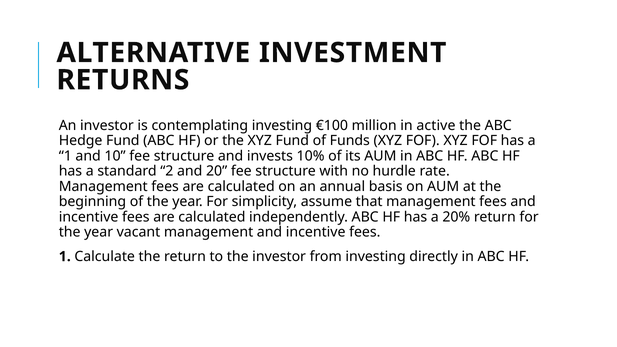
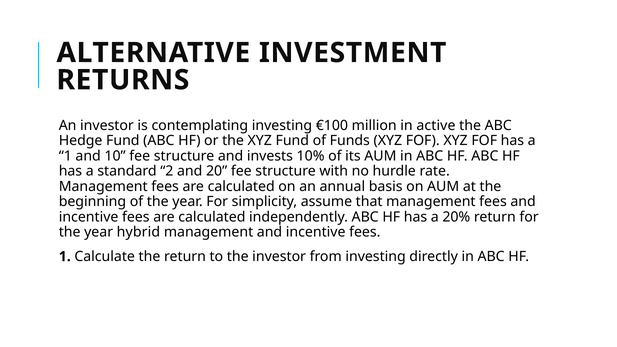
vacant: vacant -> hybrid (138, 232)
